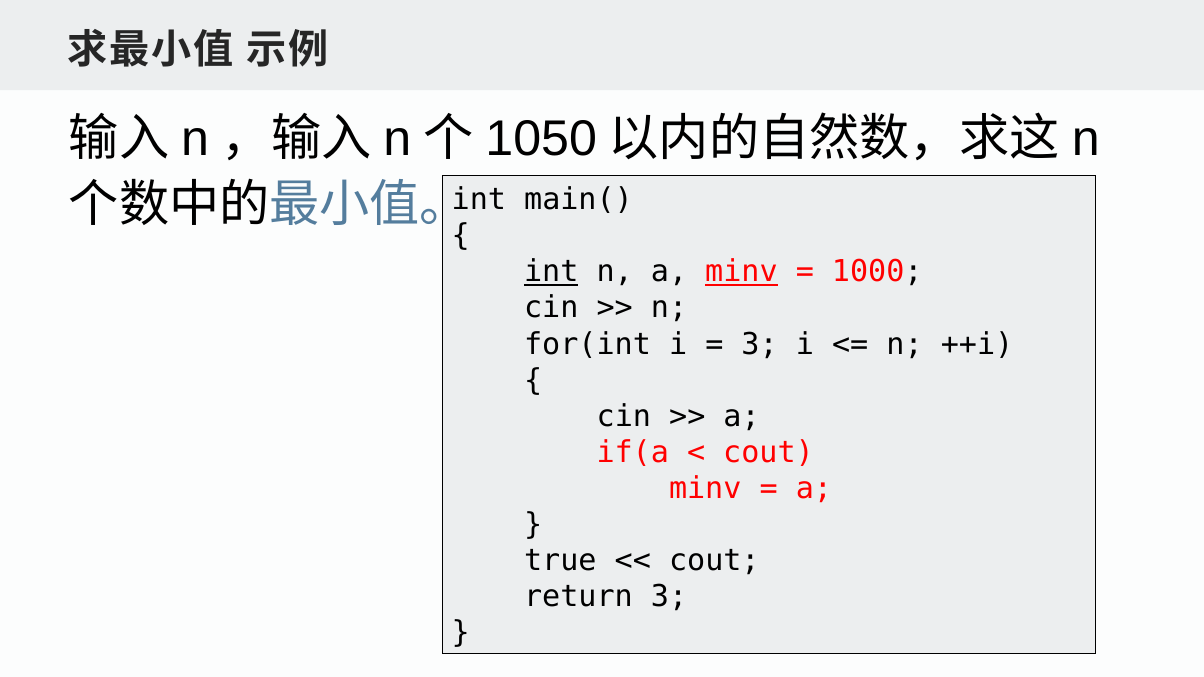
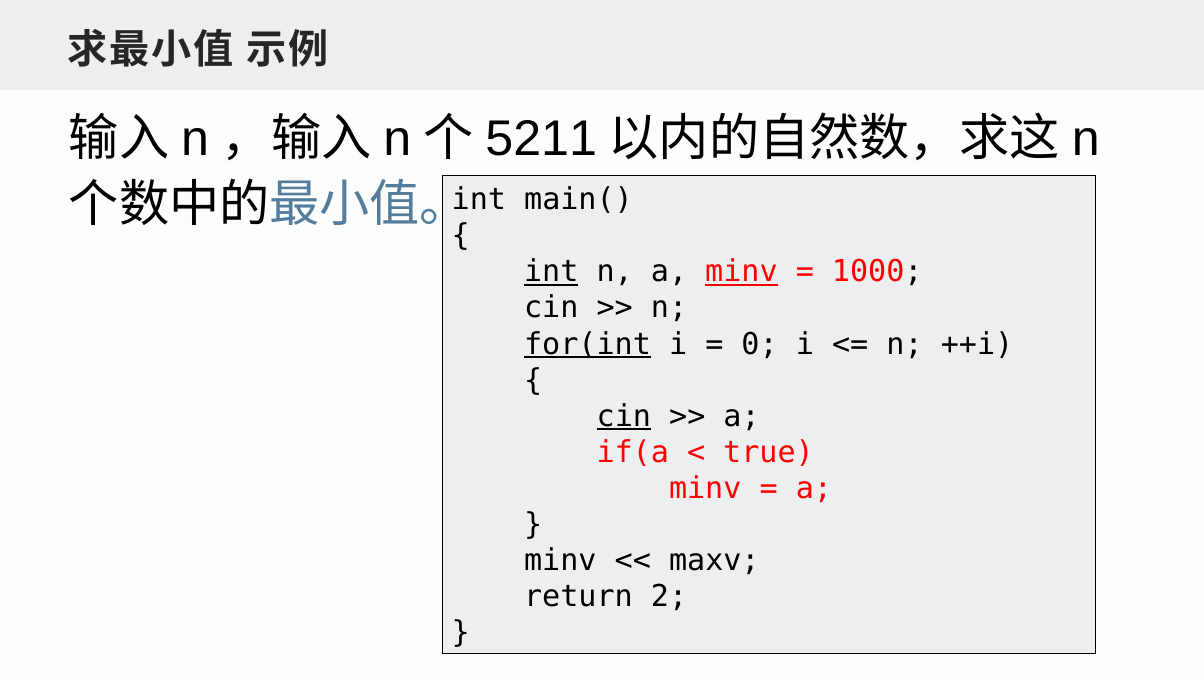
1050: 1050 -> 5211 (541, 139)
for(int underline: none -> present (588, 344)
3: 3 -> 0 (760, 344)
cin underline: none -> present (624, 416)
cout: cout -> true (769, 453)
true: true -> minv (560, 561)
cout: cout -> maxv (714, 561)
return 3: 3 -> 2 (669, 597)
